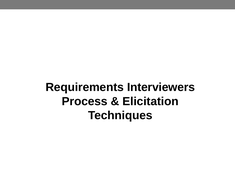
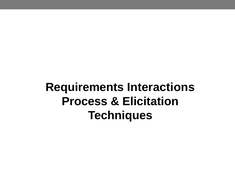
Interviewers: Interviewers -> Interactions (161, 87)
